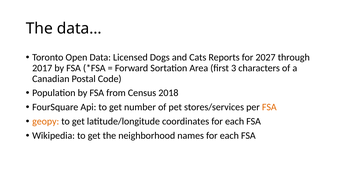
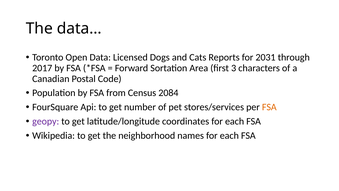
2027: 2027 -> 2031 (266, 57)
2018: 2018 -> 2084 (168, 93)
geopy colour: orange -> purple (46, 121)
